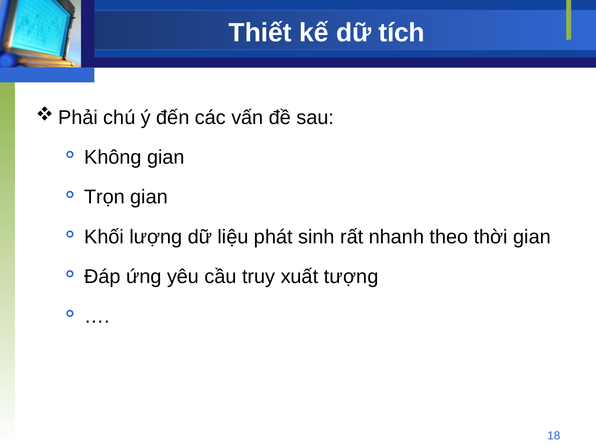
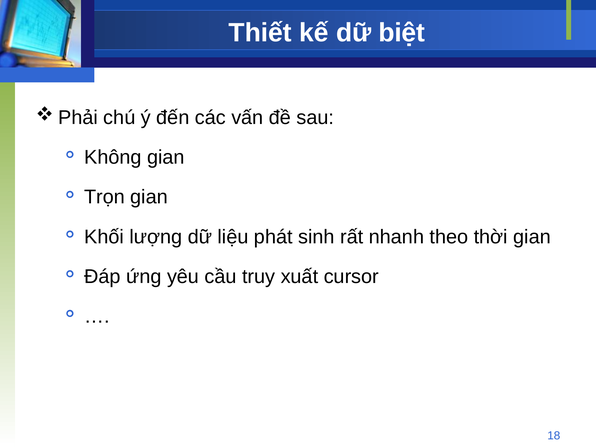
tích: tích -> biệt (402, 33)
tượng: tượng -> cursor (351, 277)
